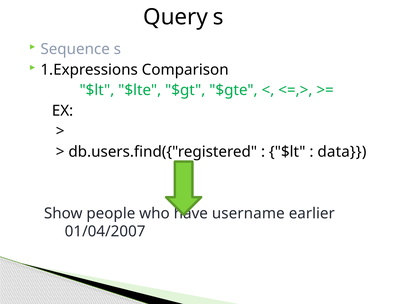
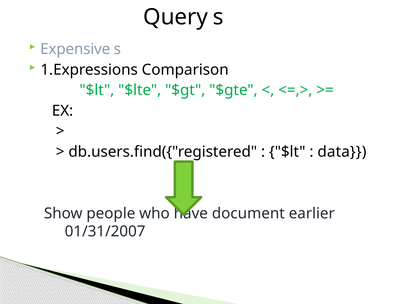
Sequence: Sequence -> Expensive (75, 49)
username: username -> document (248, 213)
01/04/2007: 01/04/2007 -> 01/31/2007 (105, 231)
